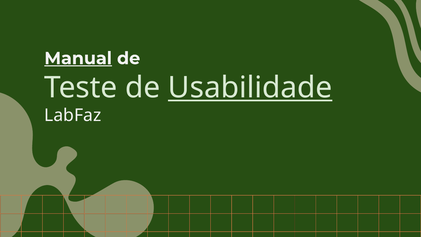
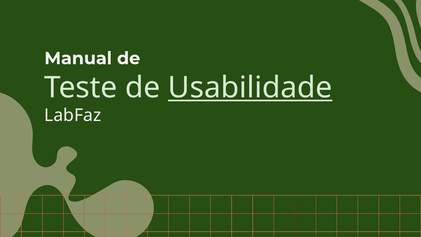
Manual underline: present -> none (78, 58)
